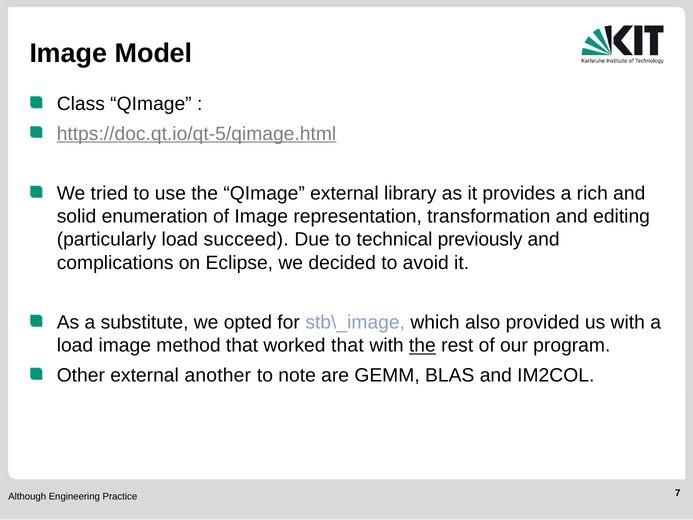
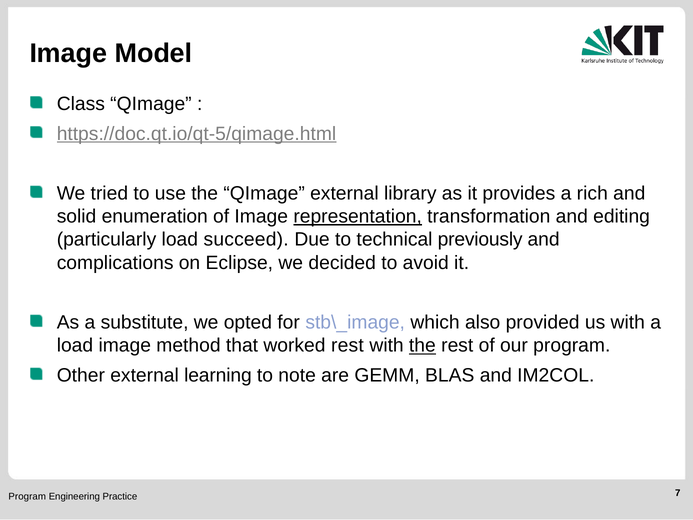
representation underline: none -> present (358, 216)
worked that: that -> rest (347, 345)
another: another -> learning (218, 375)
Although: Although -> Program (27, 496)
